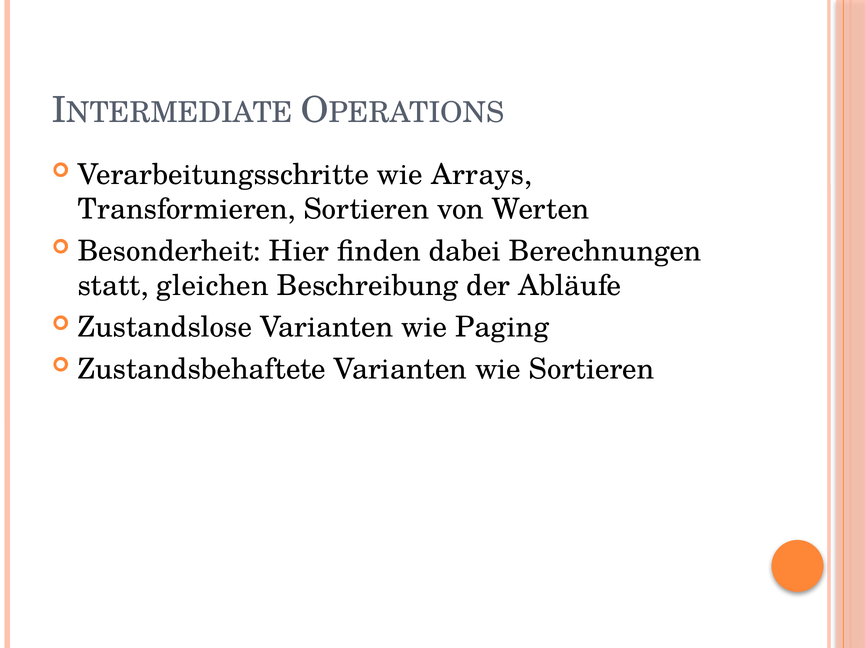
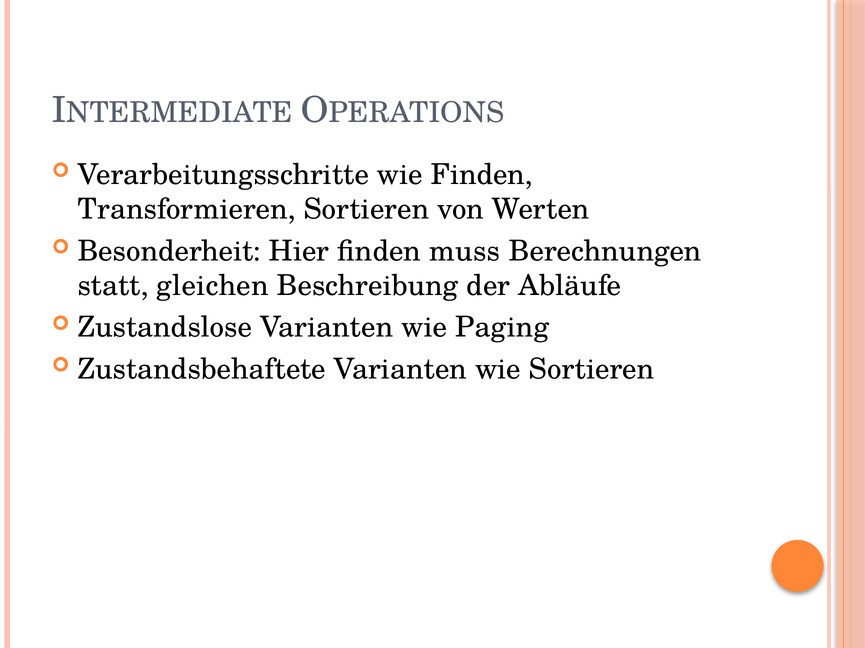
wie Arrays: Arrays -> Finden (482, 175)
dabei: dabei -> muss (465, 251)
